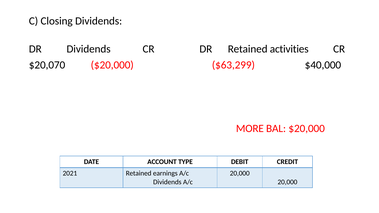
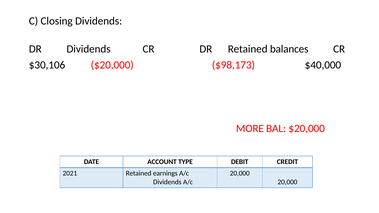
activities: activities -> balances (289, 49)
$20,070: $20,070 -> $30,106 (47, 65)
$63,299: $63,299 -> $98,173 (233, 65)
